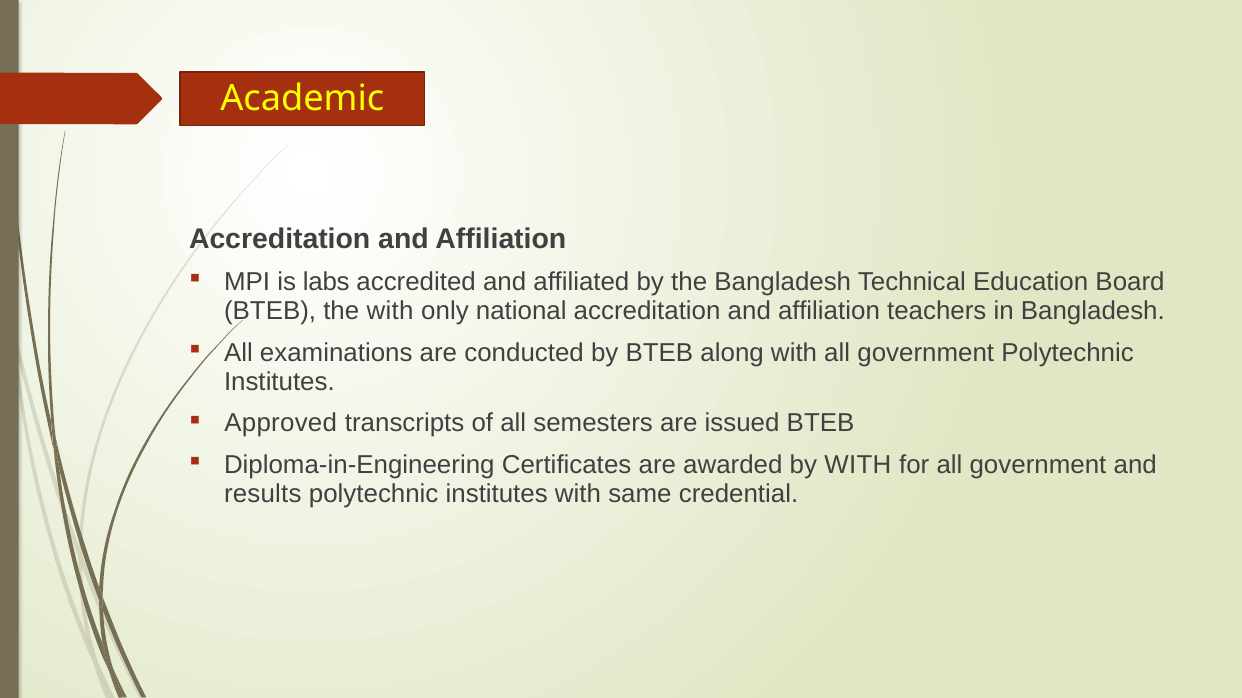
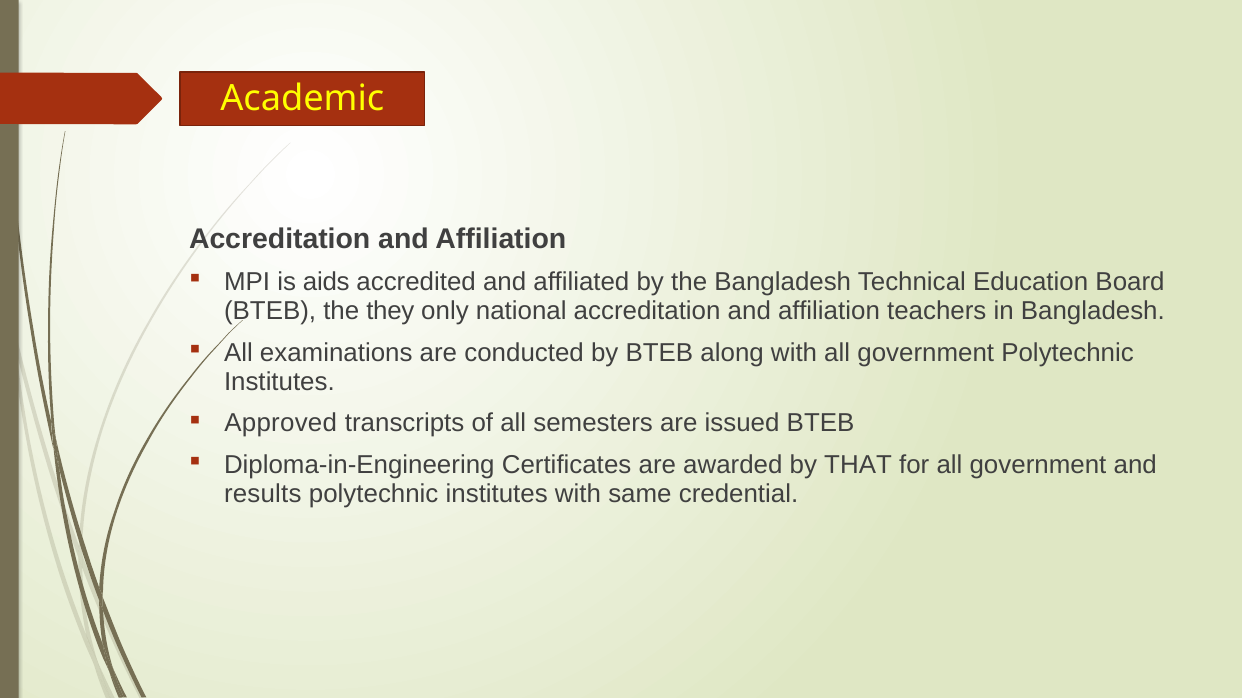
labs: labs -> aids (326, 282)
the with: with -> they (390, 311)
by WITH: WITH -> THAT (858, 466)
